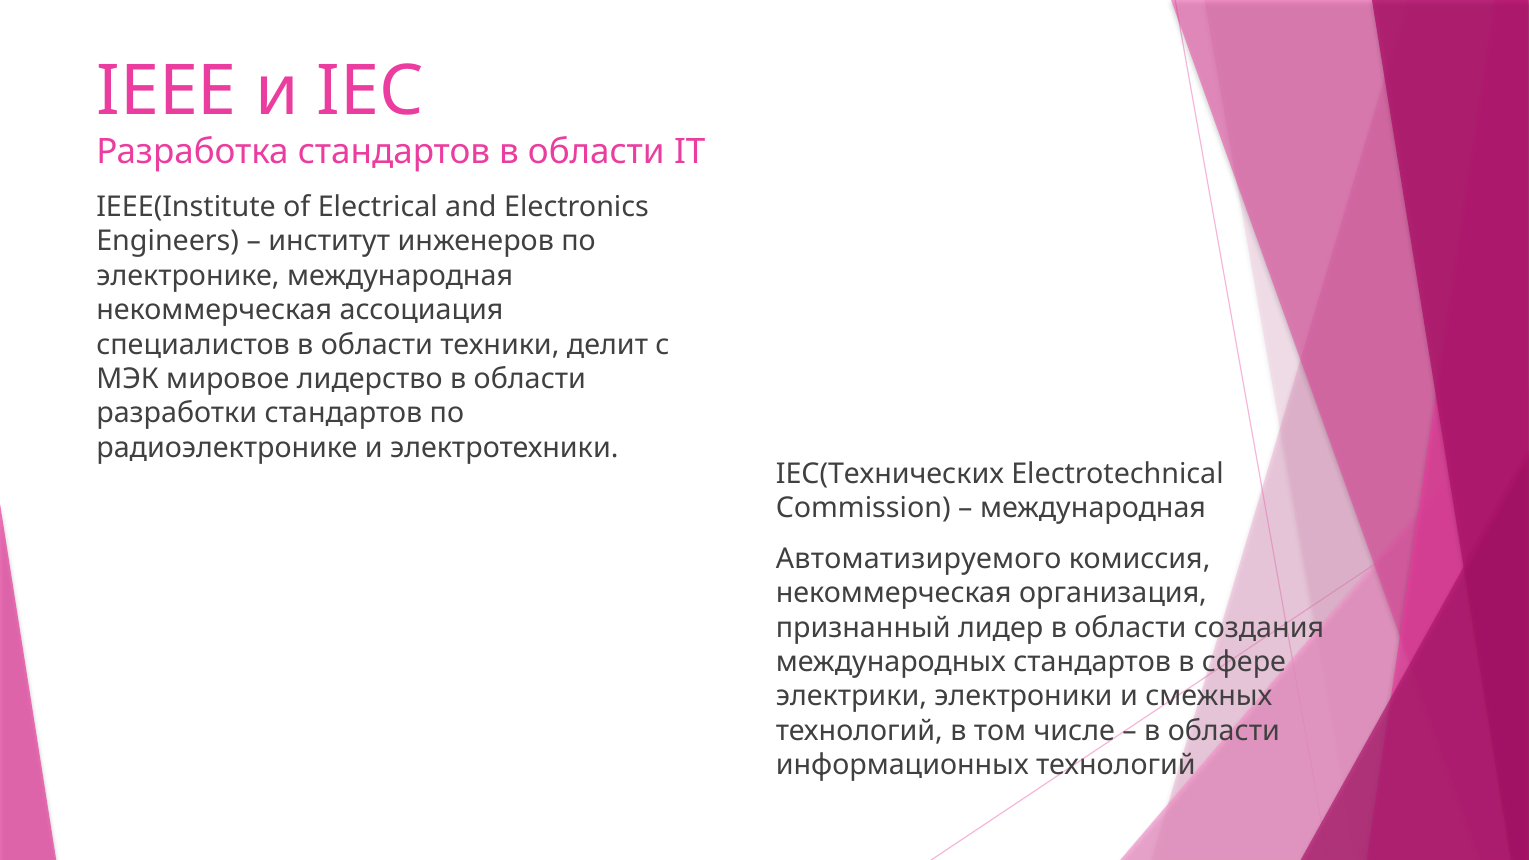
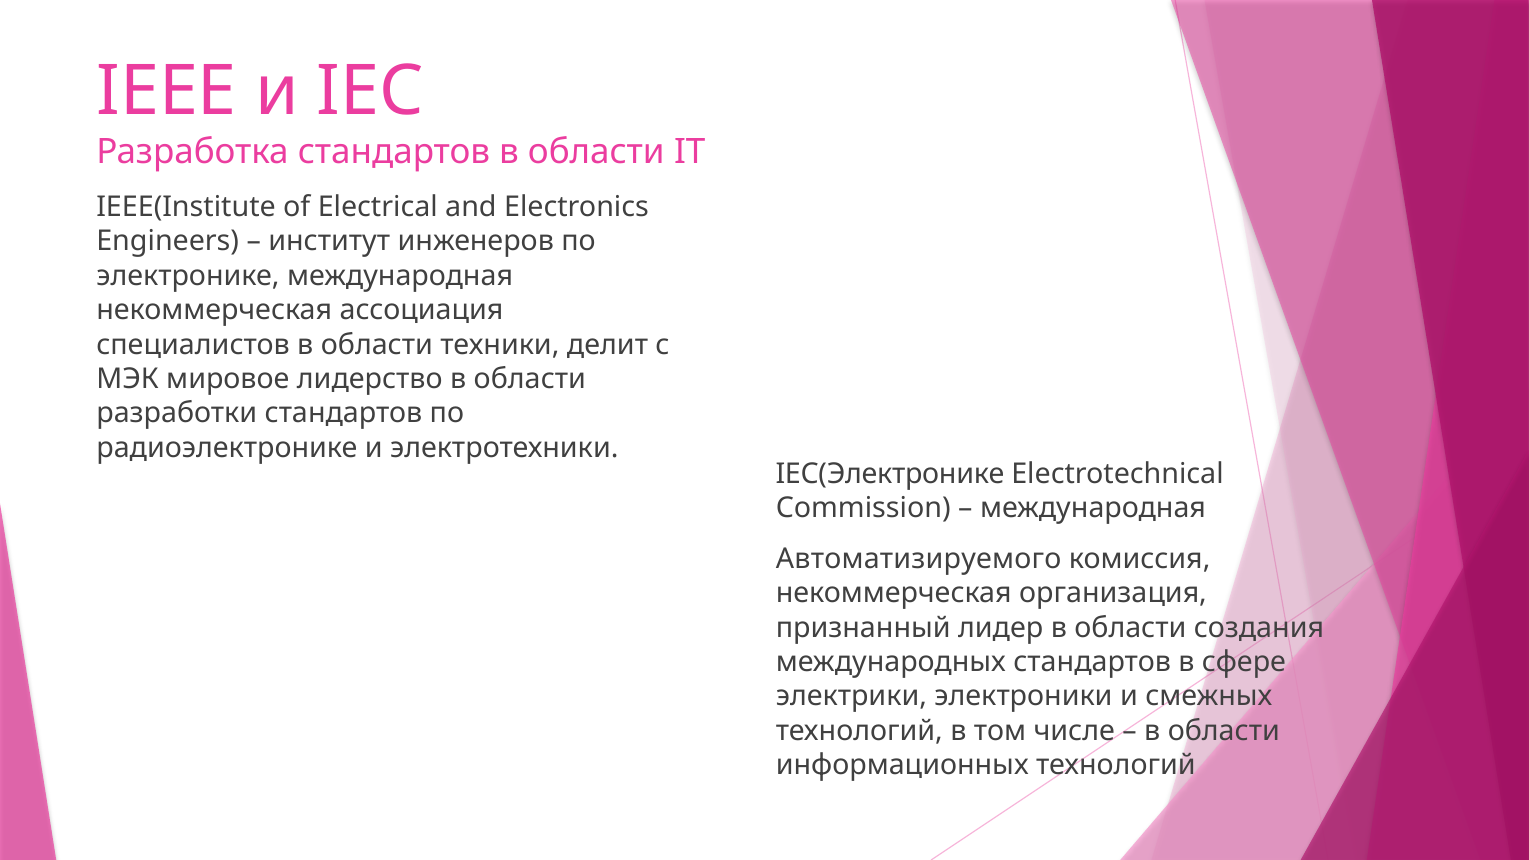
IEC(Технических: IEC(Технических -> IEC(Электронике (890, 474)
